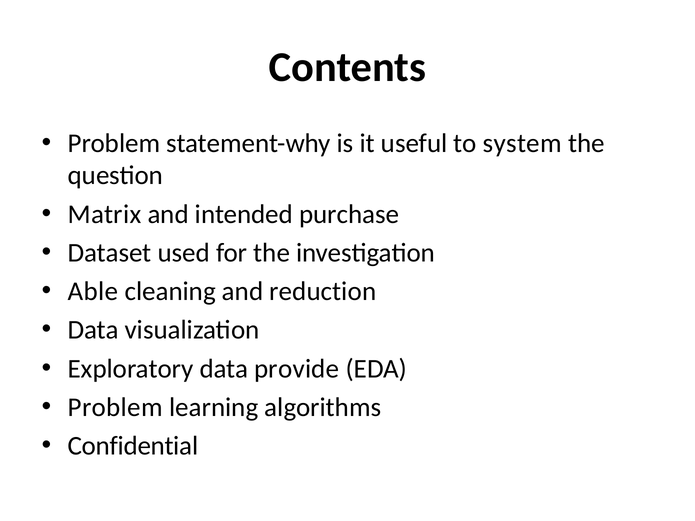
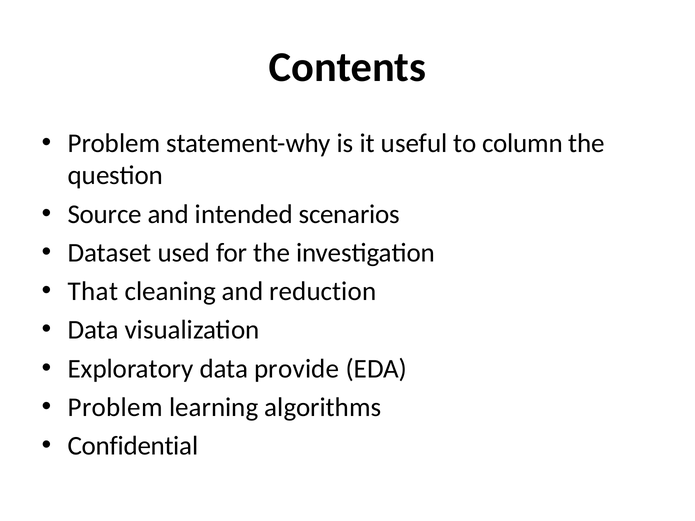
system: system -> column (522, 143)
Matrix: Matrix -> Source (105, 214)
purchase: purchase -> scenarios (349, 214)
Able: Able -> That (93, 292)
